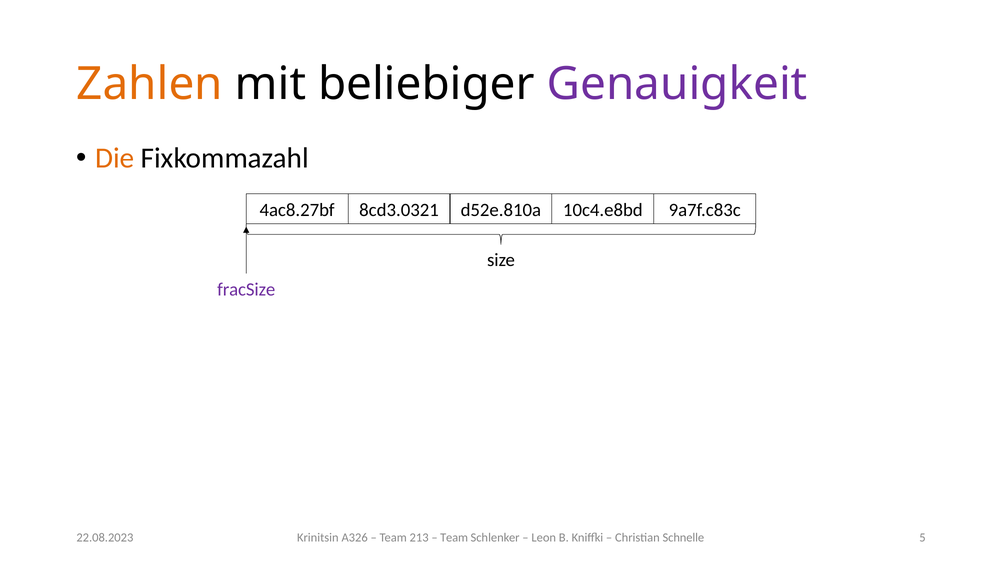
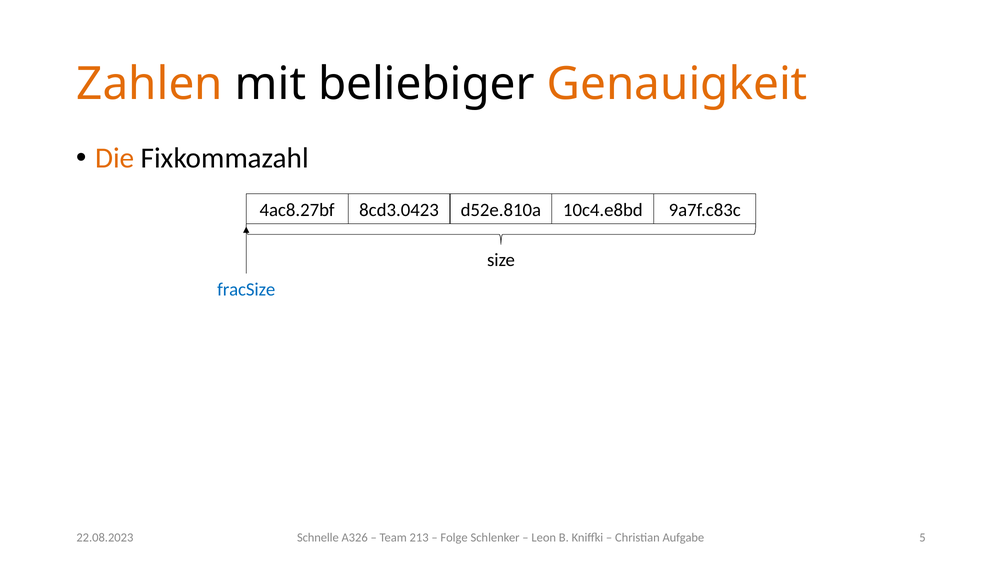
Genauigkeit colour: purple -> orange (677, 84)
8cd3.0321: 8cd3.0321 -> 8cd3.0423 (399, 210)
fracSize colour: purple -> blue (246, 290)
Krinitsin: Krinitsin -> Schnelle (318, 538)
Team: Team -> Folge (454, 538)
Schnelle: Schnelle -> Aufgabe (683, 538)
